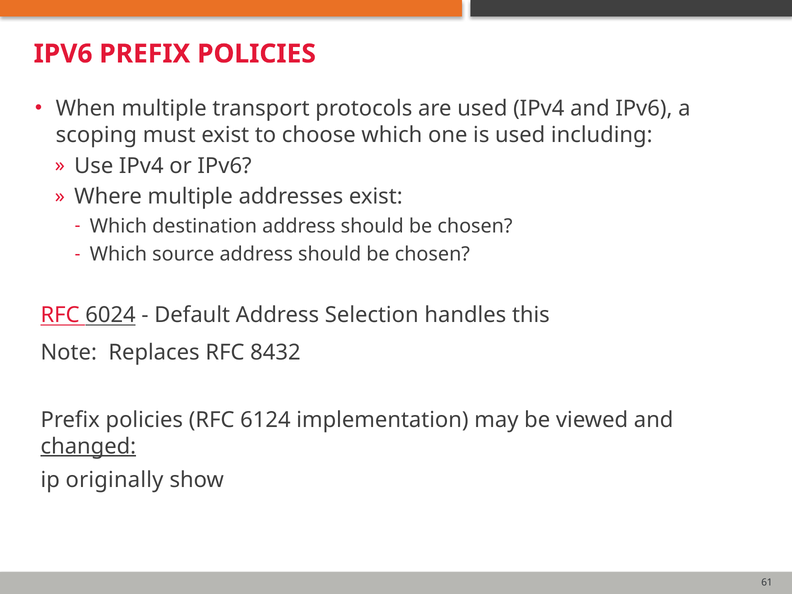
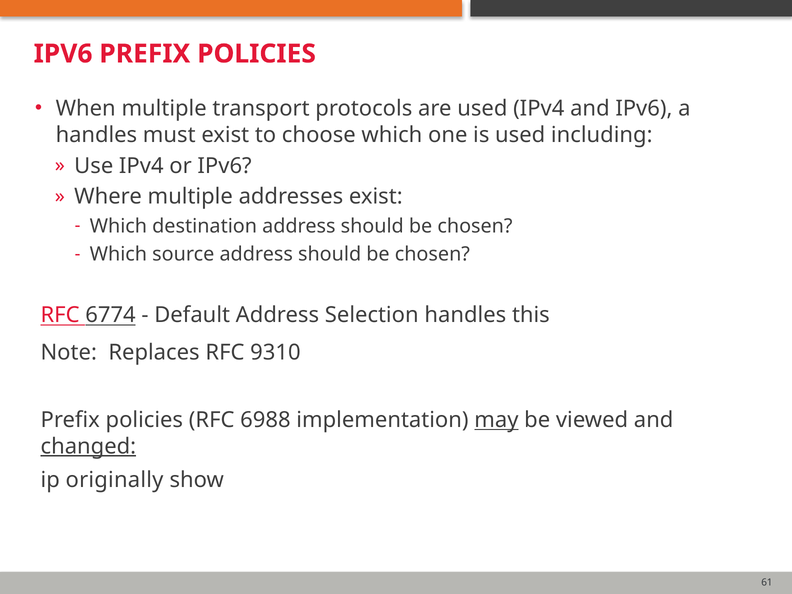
scoping: scoping -> handles (96, 135)
6024: 6024 -> 6774 (111, 315)
8432: 8432 -> 9310 (275, 352)
6124: 6124 -> 6988 (265, 420)
may underline: none -> present (496, 420)
